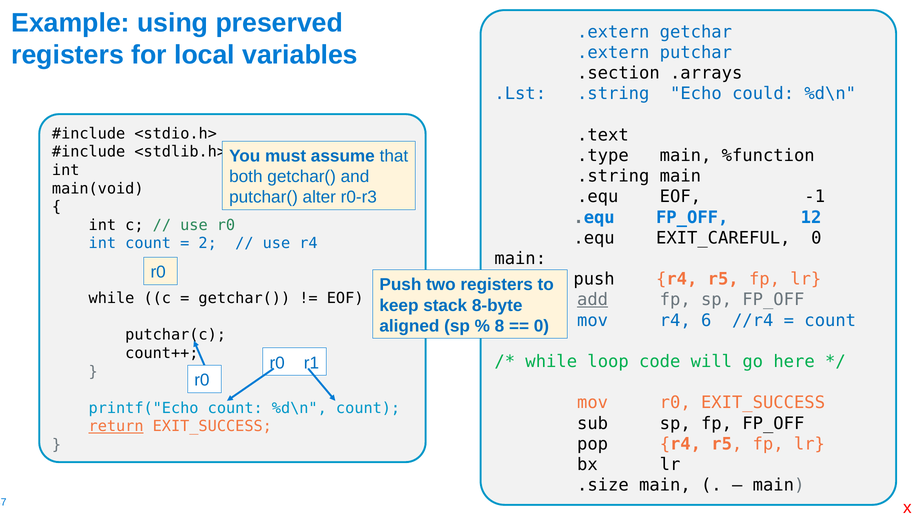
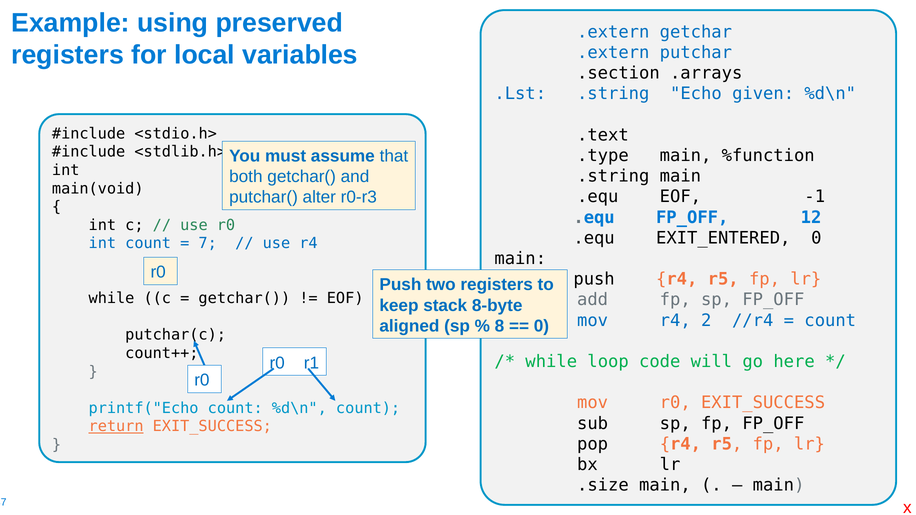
could: could -> given (763, 94)
EXIT_CAREFUL: EXIT_CAREFUL -> EXIT_ENTERED (723, 238)
2: 2 -> 7 (208, 244)
add underline: present -> none (593, 300)
6: 6 -> 2 (706, 321)
